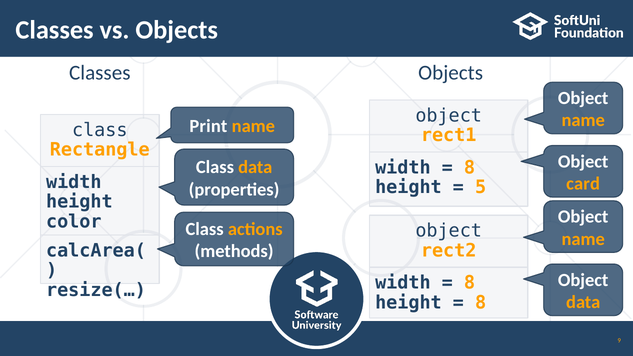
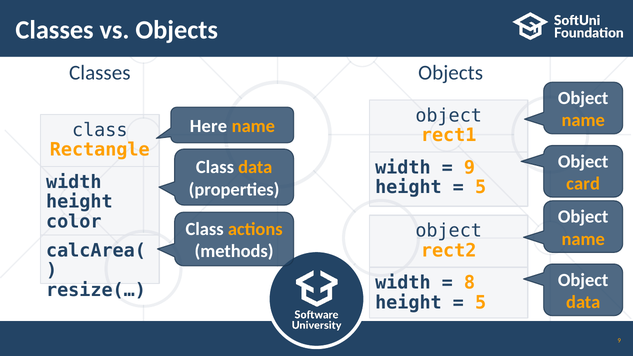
Print: Print -> Here (208, 126)
8: 8 -> 9 (470, 168)
8: 8 -> 5 (481, 303)
